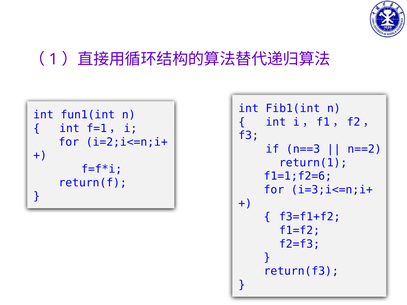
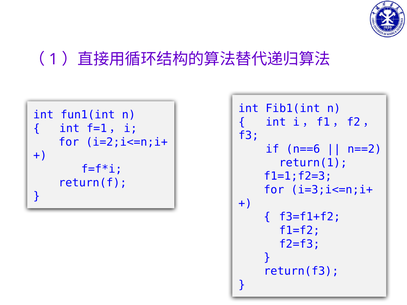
n==3: n==3 -> n==6 (303, 149)
f1=1;f2=6: f1=1;f2=6 -> f1=1;f2=3 (298, 176)
